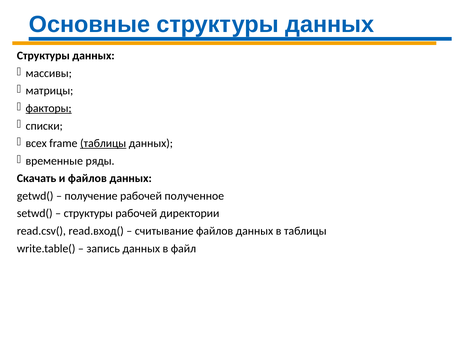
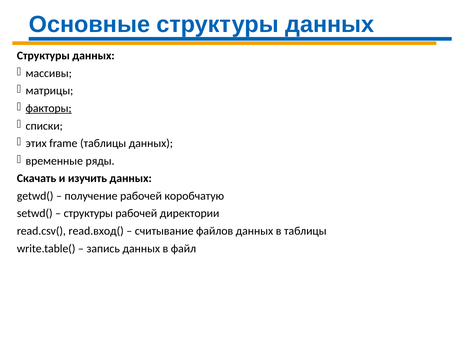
всех: всех -> этих (36, 143)
таблицы underline: present -> none (103, 143)
и файлов: файлов -> изучить (87, 178)
полученное: полученное -> коробчатую (194, 196)
